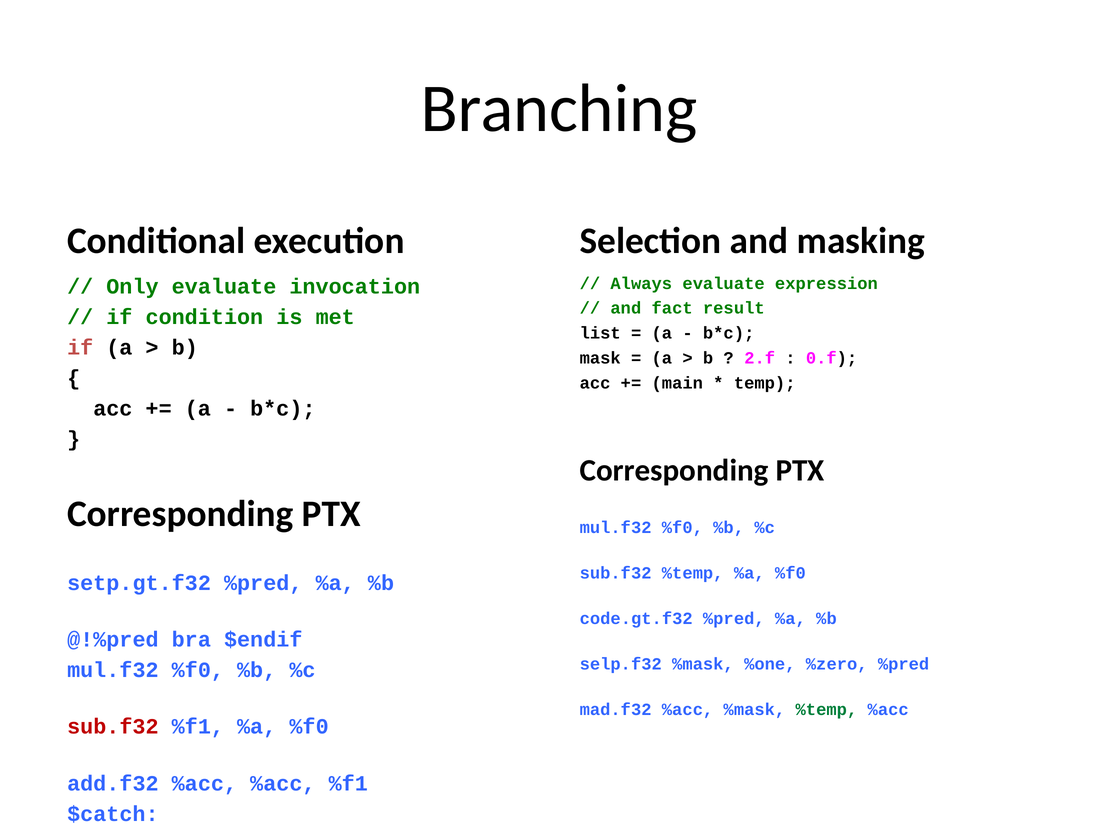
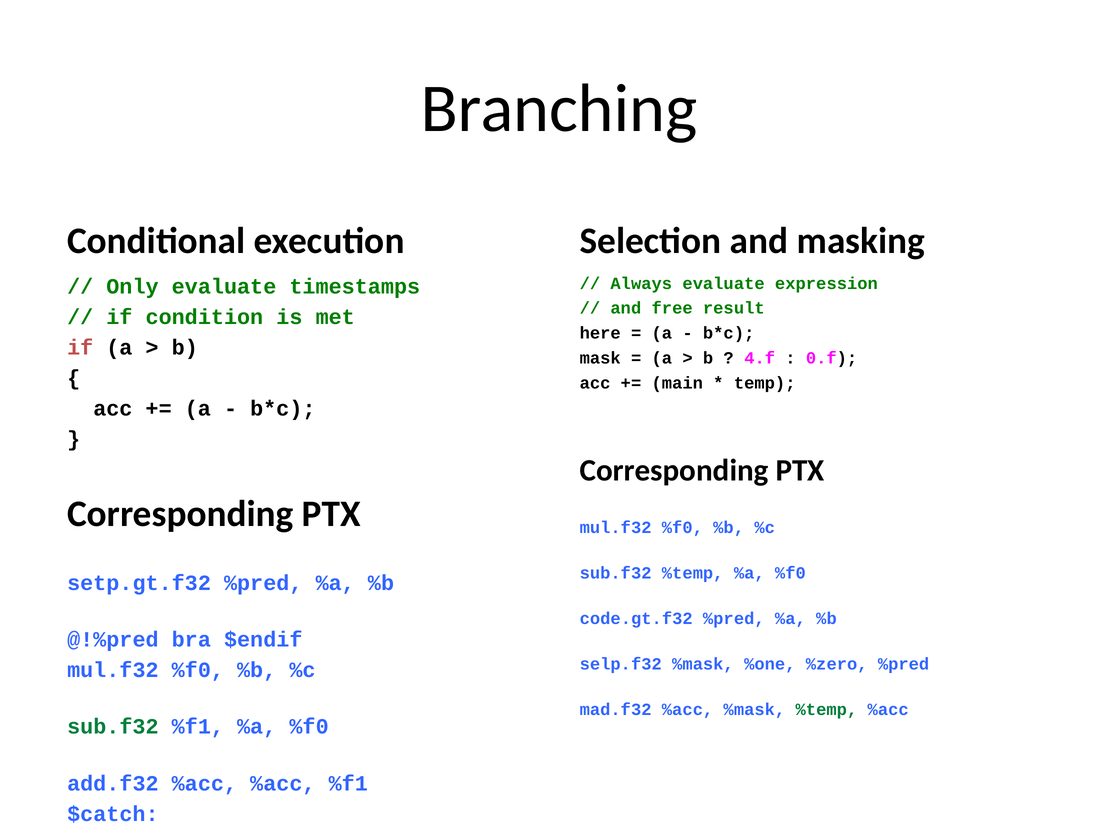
invocation: invocation -> timestamps (355, 286)
fact: fact -> free (672, 308)
list: list -> here (600, 333)
2.f: 2.f -> 4.f (760, 358)
sub.f32 colour: red -> green (113, 726)
